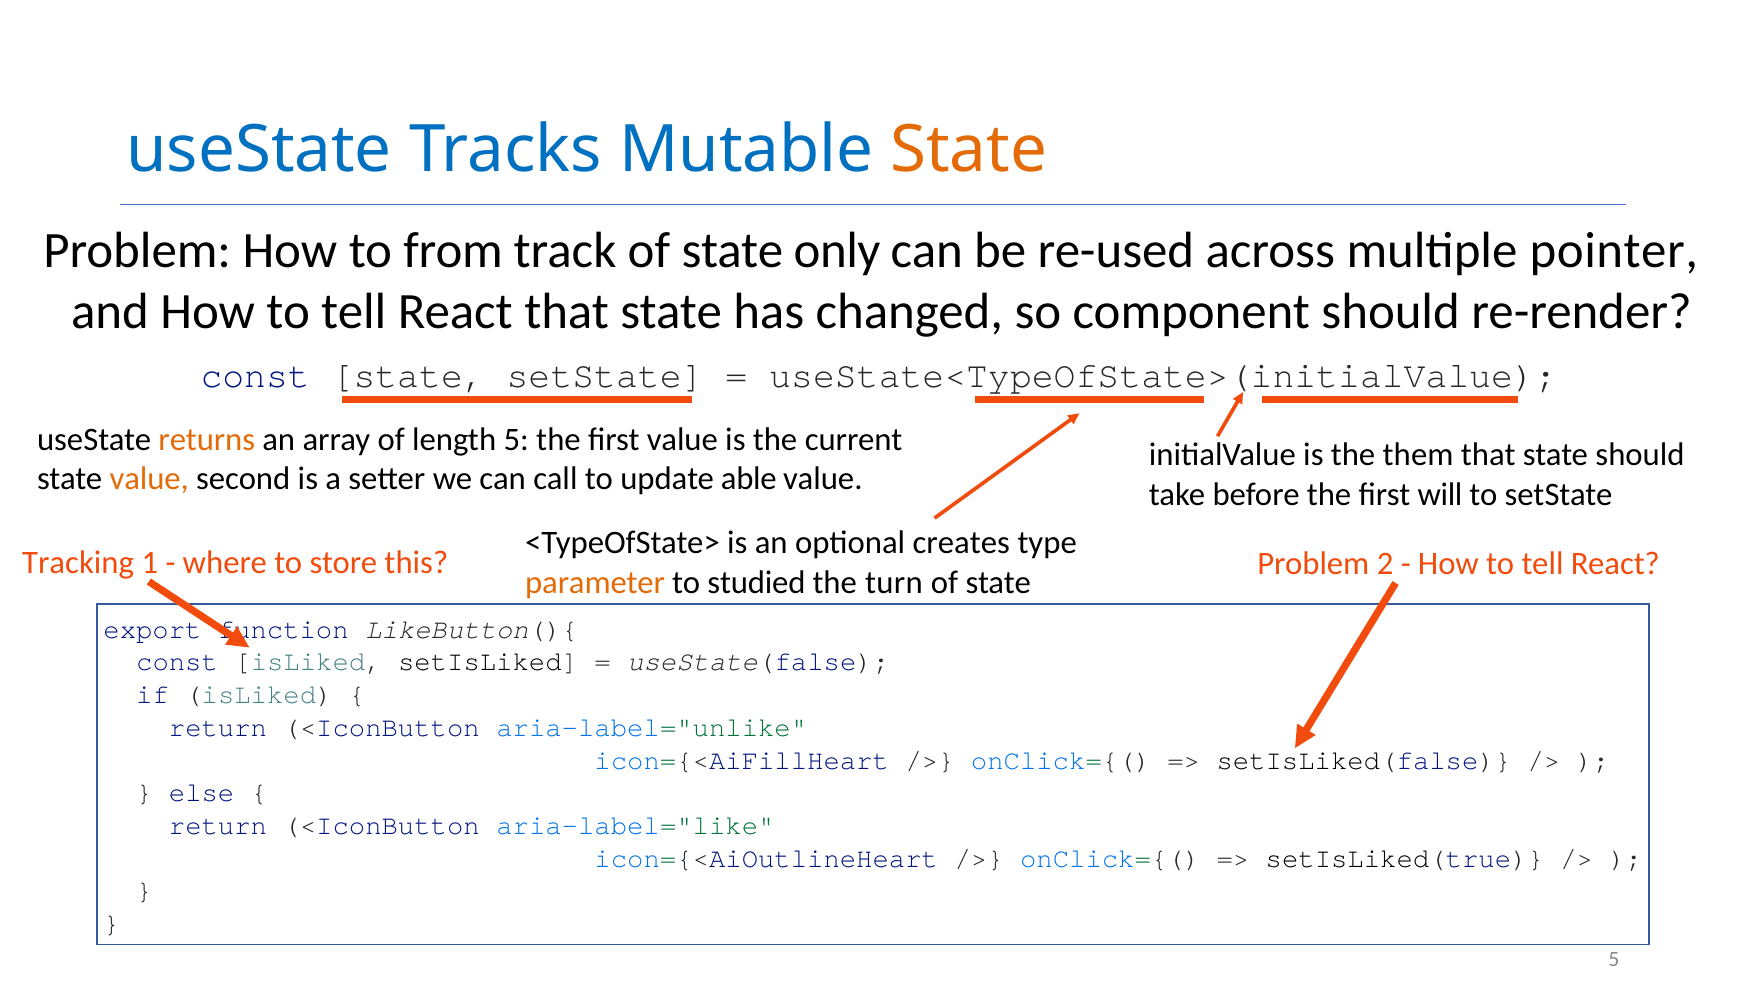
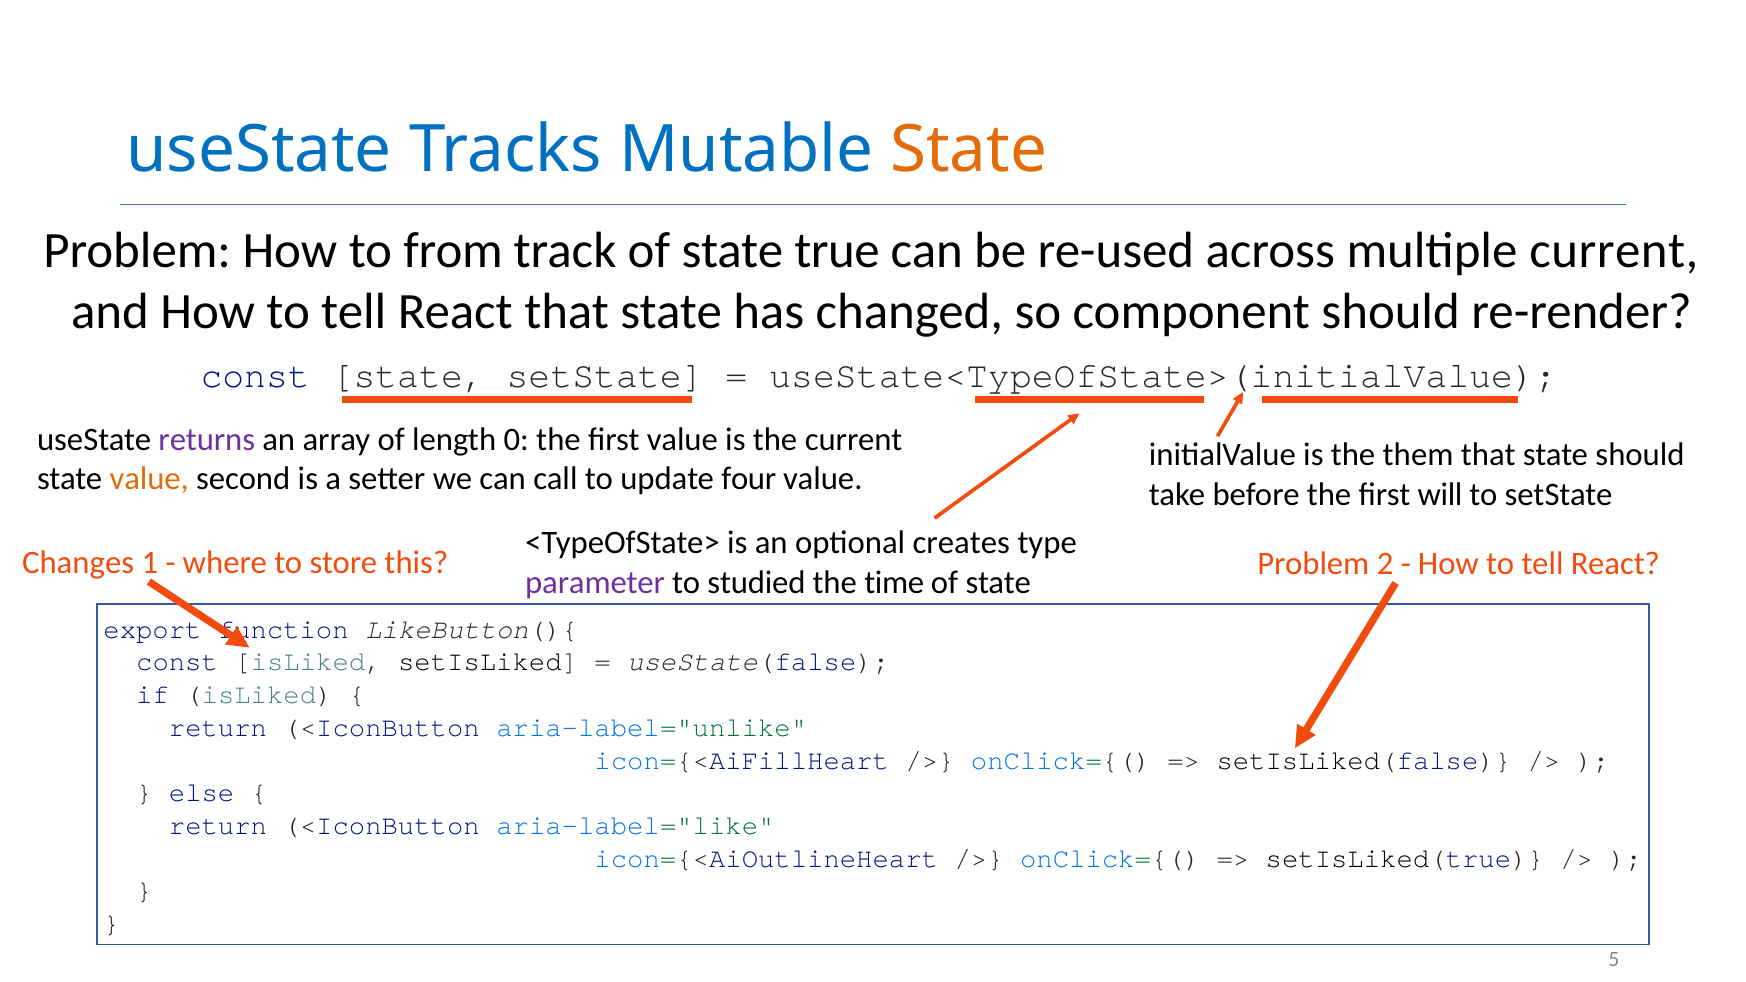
only: only -> true (837, 251)
multiple pointer: pointer -> current (1614, 251)
returns colour: orange -> purple (207, 440)
length 5: 5 -> 0 (516, 440)
able: able -> four (749, 479)
Tracking: Tracking -> Changes (78, 562)
parameter colour: orange -> purple (595, 583)
turn: turn -> time (894, 583)
